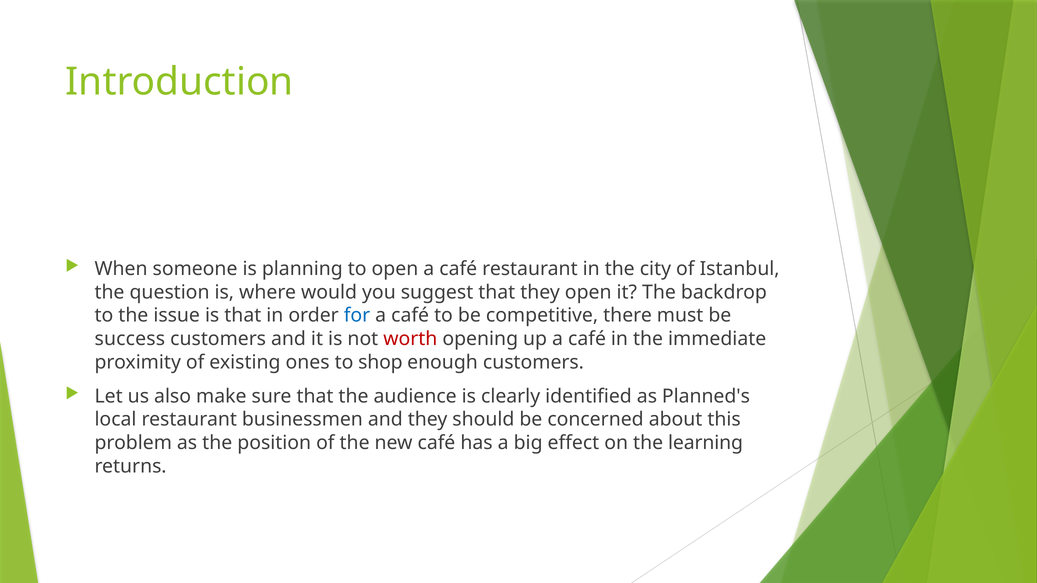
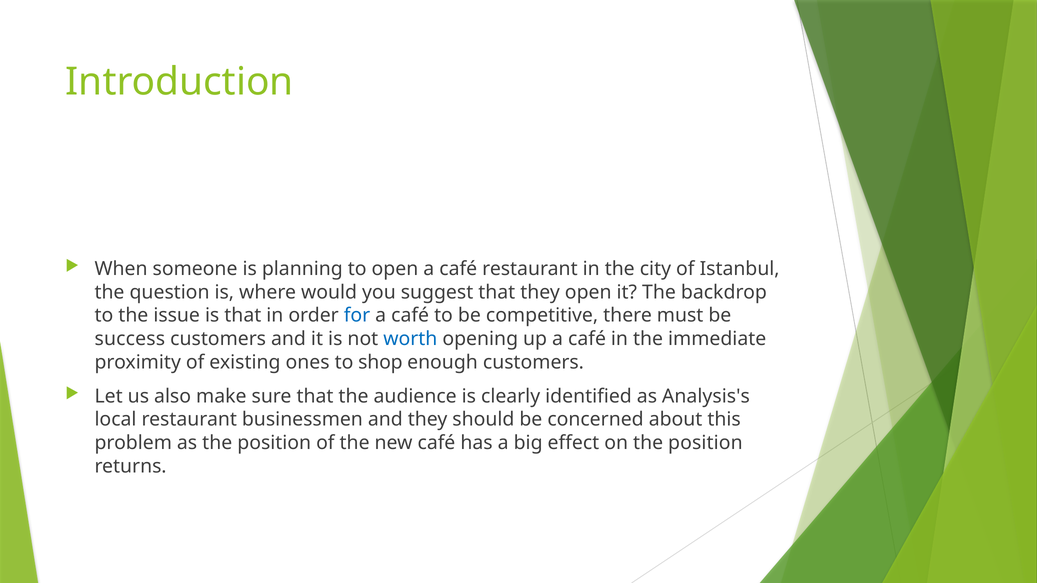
worth colour: red -> blue (410, 339)
Planned's: Planned's -> Analysis's (706, 396)
on the learning: learning -> position (705, 443)
